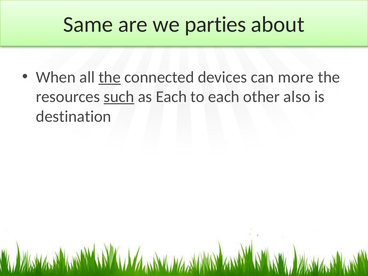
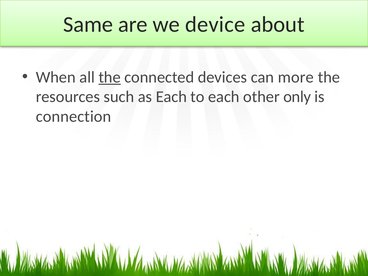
parties: parties -> device (215, 25)
such underline: present -> none (119, 97)
also: also -> only (297, 97)
destination: destination -> connection (74, 116)
